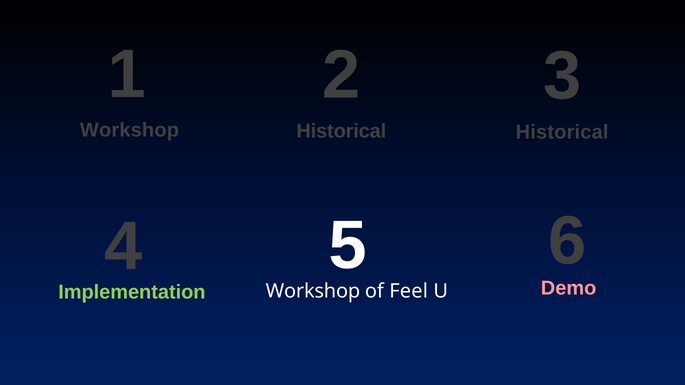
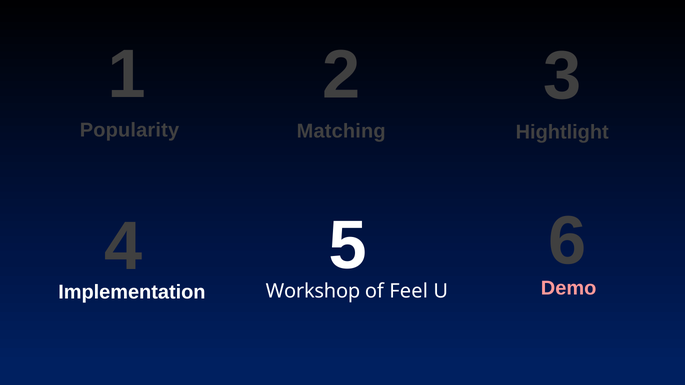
Workshop: Workshop -> Popularity (129, 130)
Historical: Historical -> Matching (341, 131)
Historical: Historical -> Hightlight (562, 132)
Implementation colour: light green -> white (132, 293)
